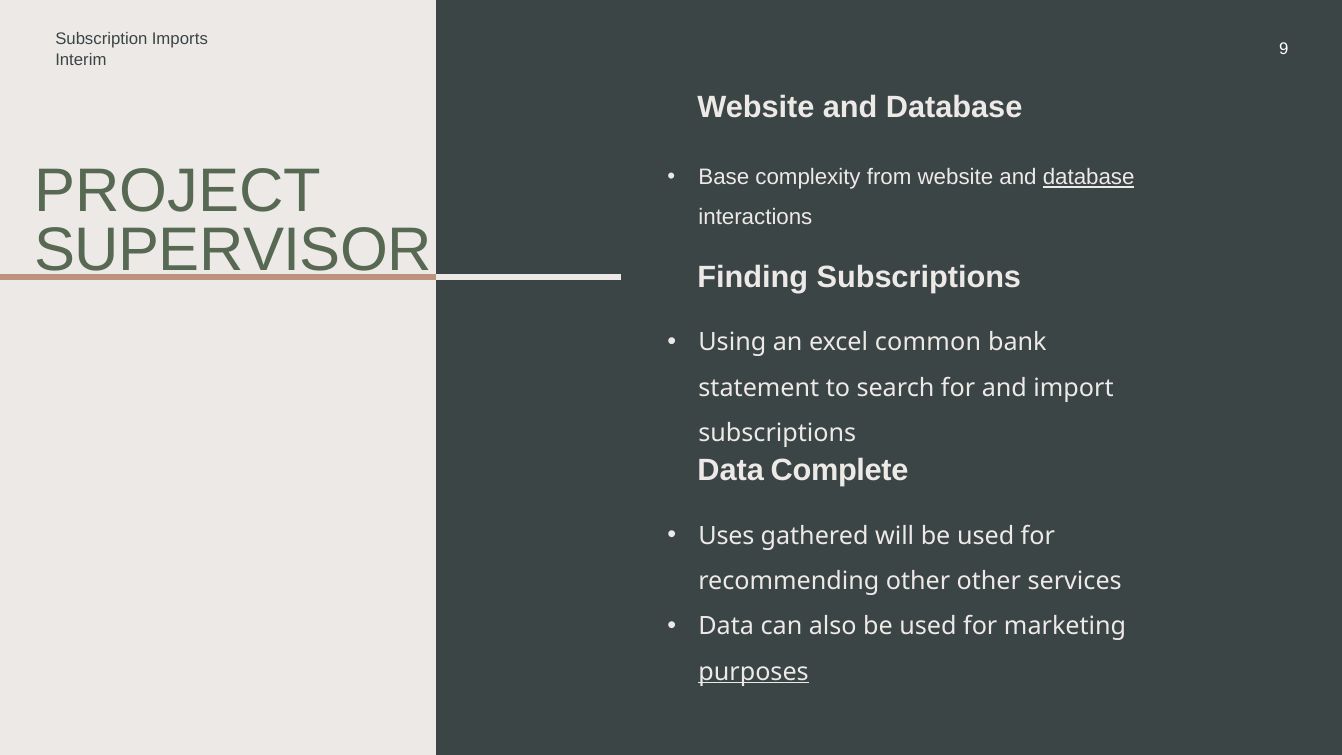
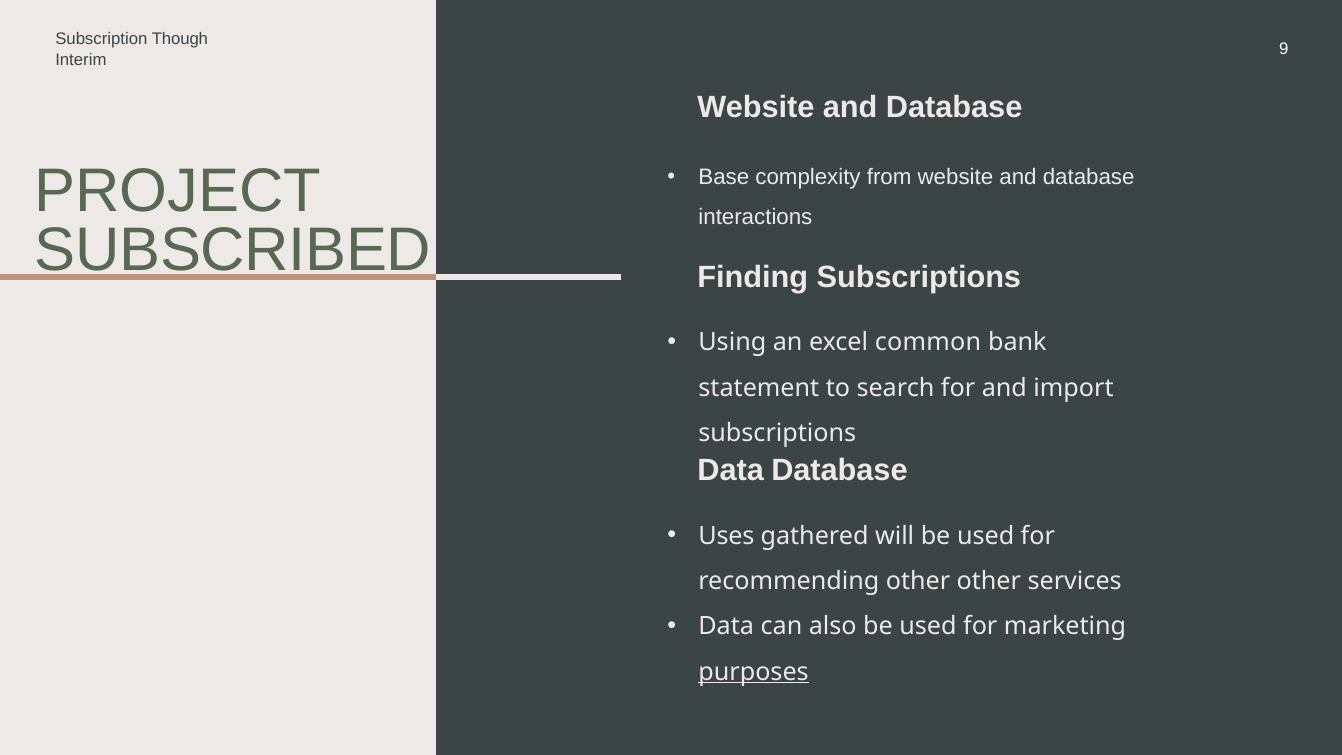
Imports: Imports -> Though (180, 39)
database underline: present -> none (1089, 177)
SUPERVISOR: SUPERVISOR -> SUBSCRIBED (233, 250)
Data Complete: Complete -> Database (839, 470)
